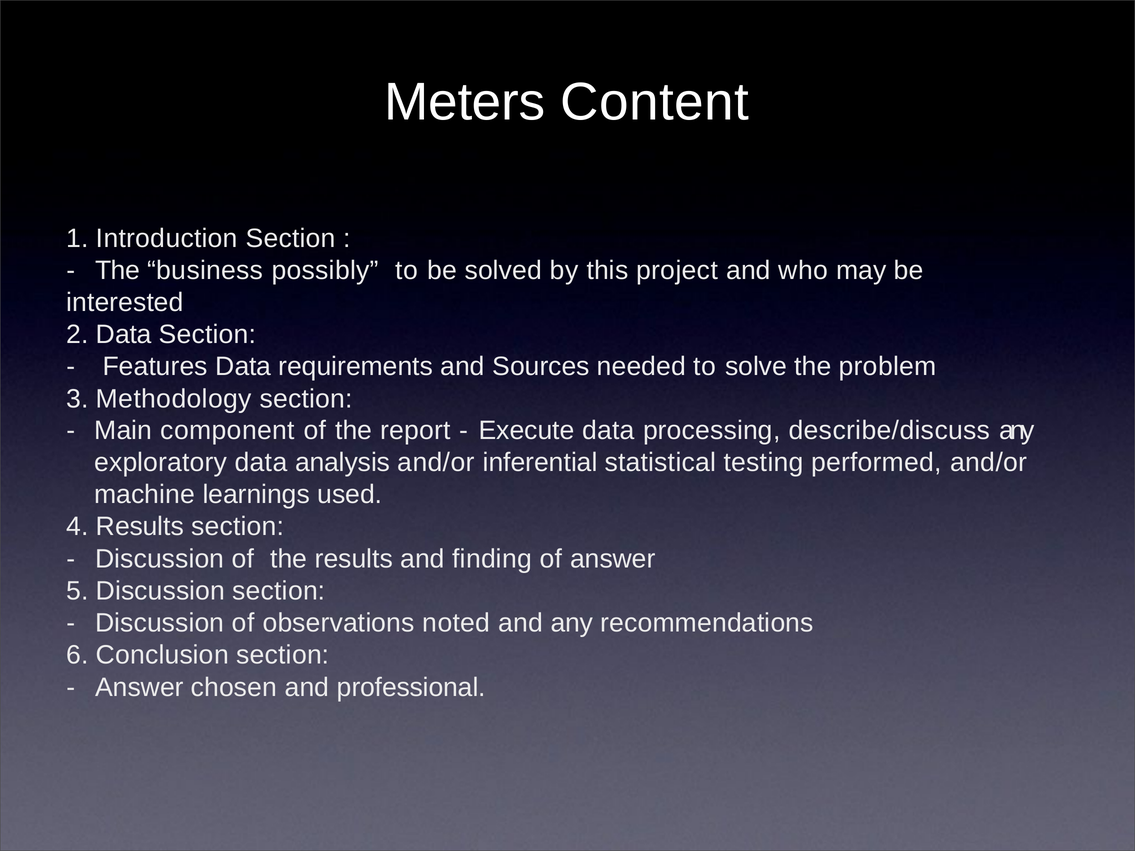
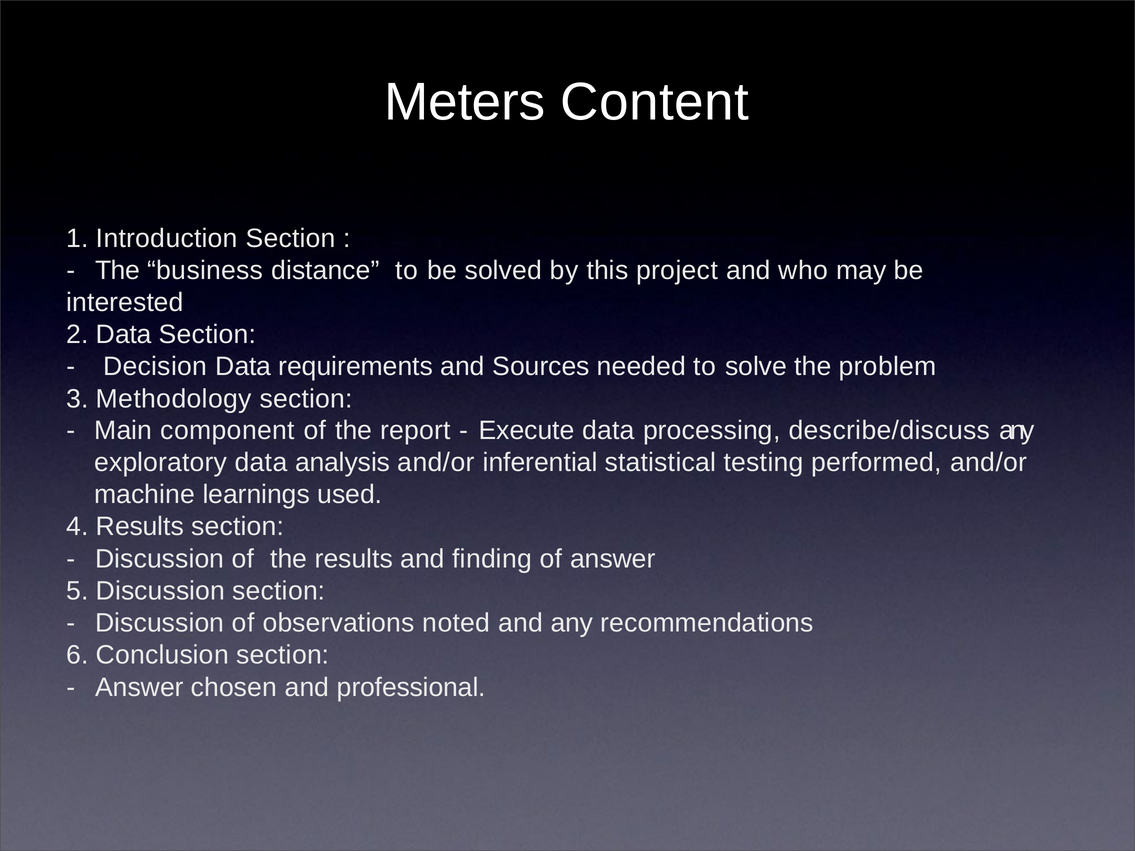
possibly: possibly -> distance (325, 271)
Features: Features -> Decision (155, 367)
